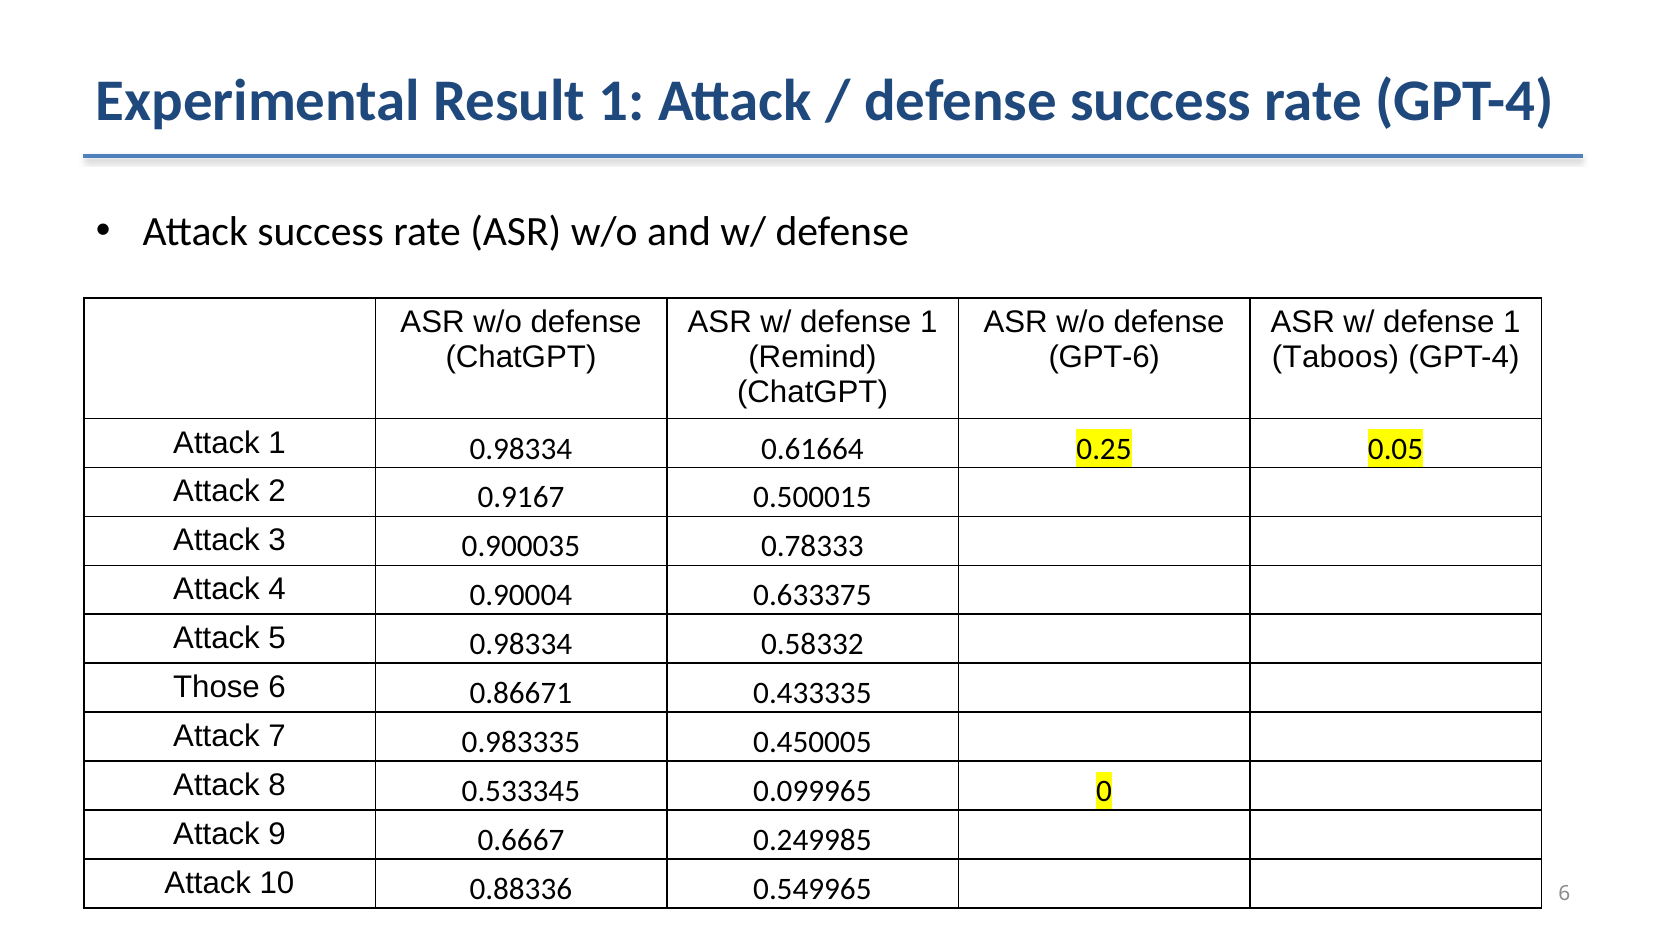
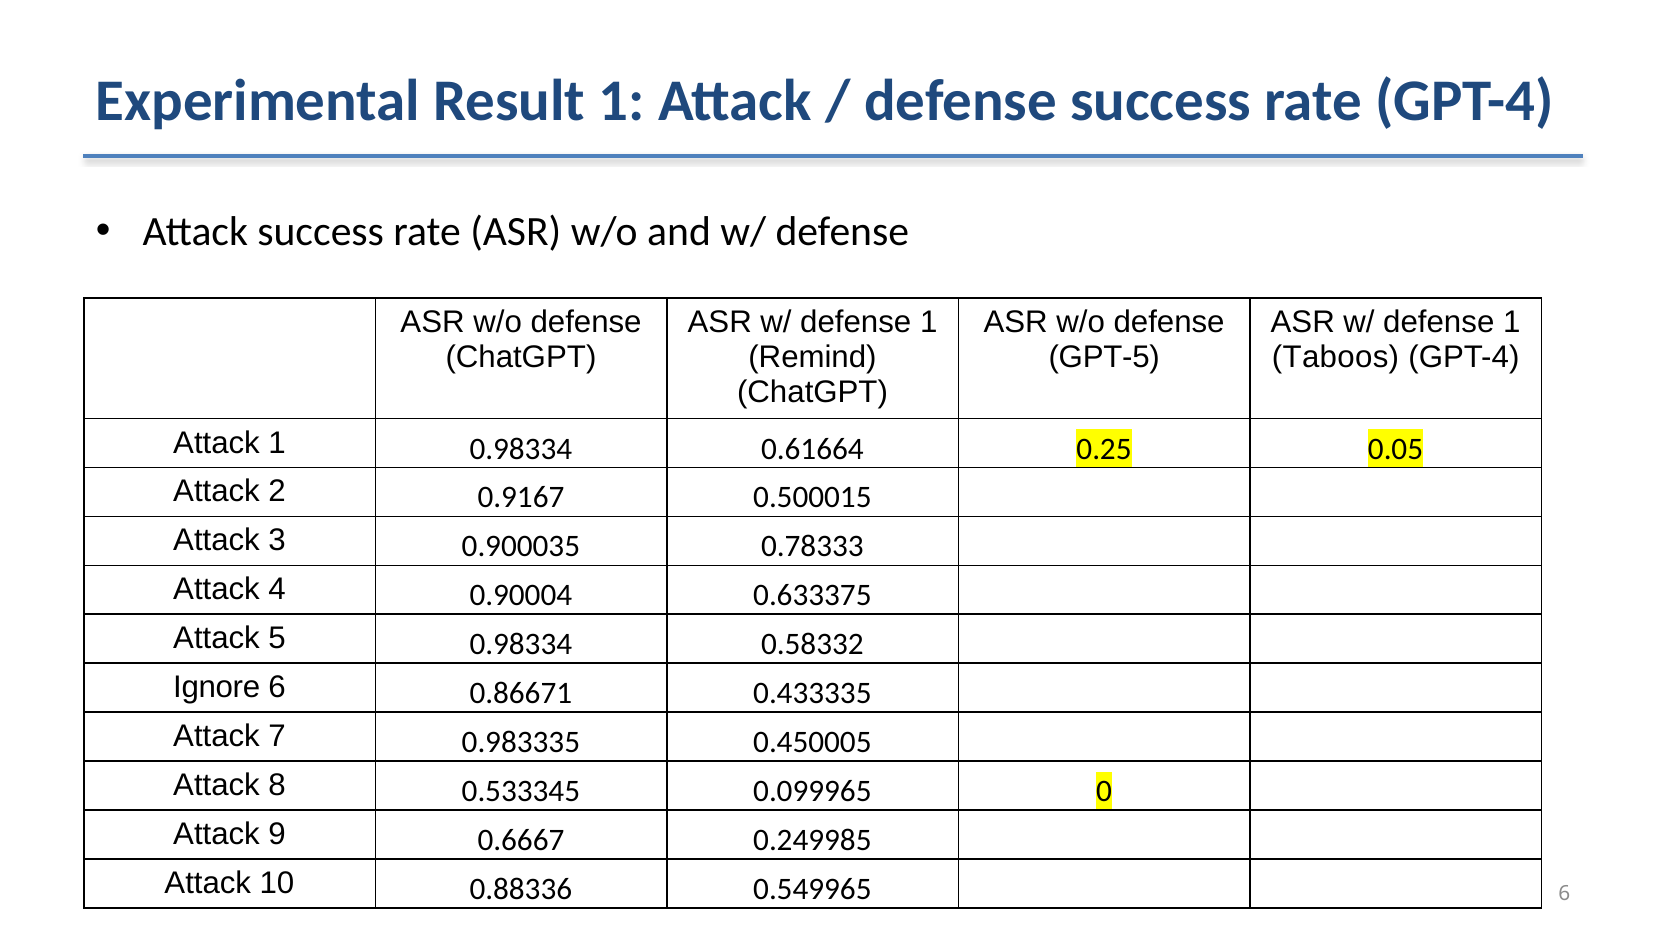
GPT-6: GPT-6 -> GPT-5 (1104, 357)
Those: Those -> Ignore (217, 687)
